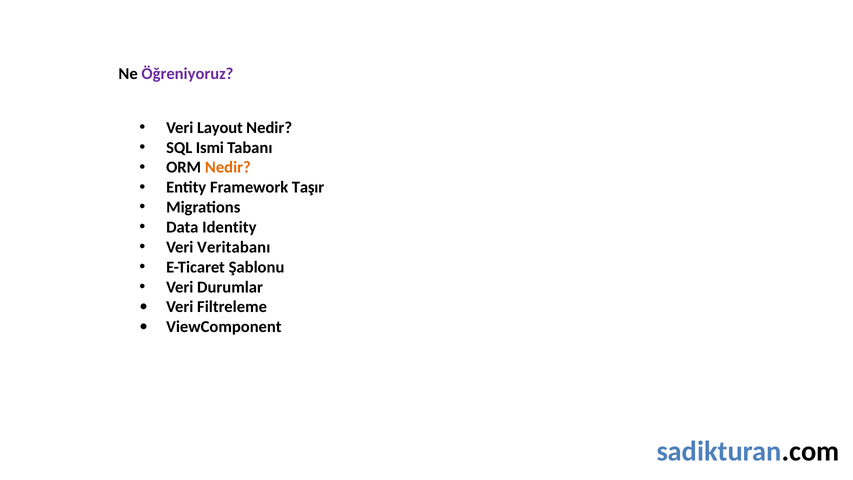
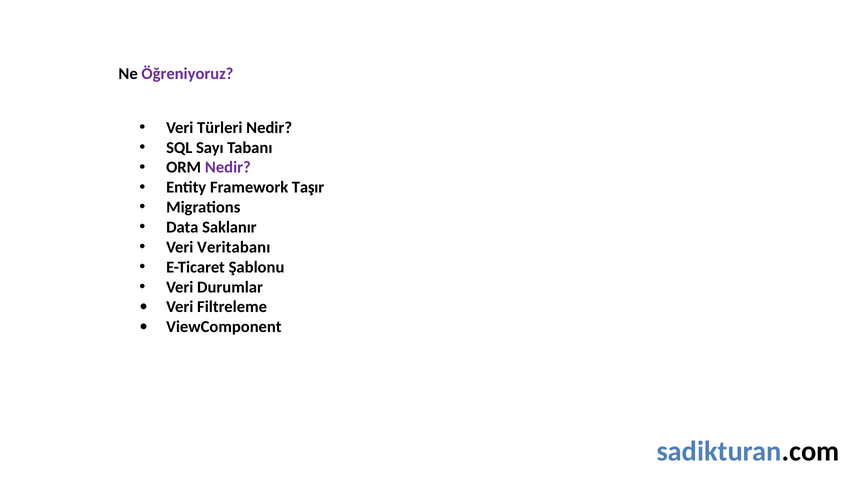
Layout: Layout -> Türleri (220, 128)
Ismi: Ismi -> Sayı (210, 148)
Nedir colour: orange -> purple (228, 167)
Identity: Identity -> Saklanır (229, 227)
